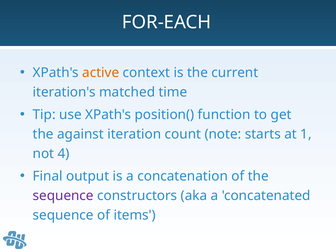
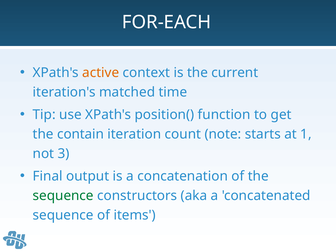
against: against -> contain (81, 134)
4: 4 -> 3 (64, 154)
sequence colour: purple -> green (63, 196)
